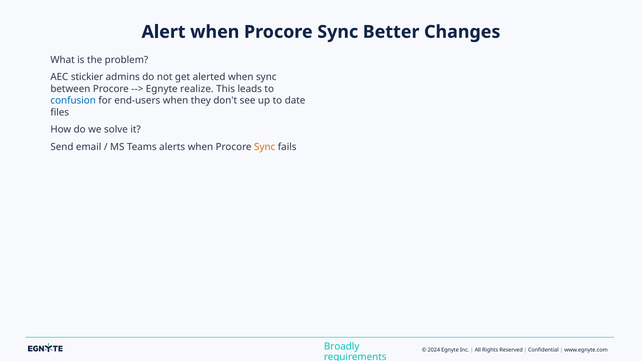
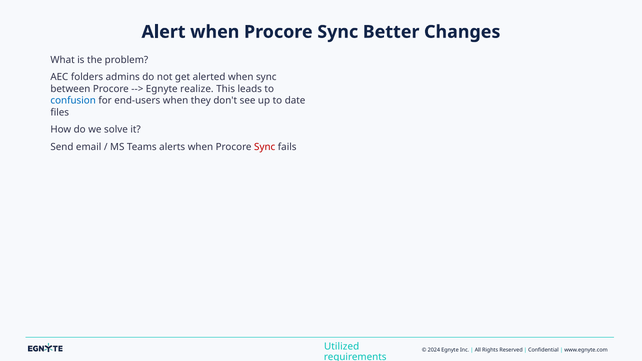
stickier: stickier -> folders (87, 77)
Sync colour: orange -> red (265, 147)
Broadly: Broadly -> Utilized (342, 347)
